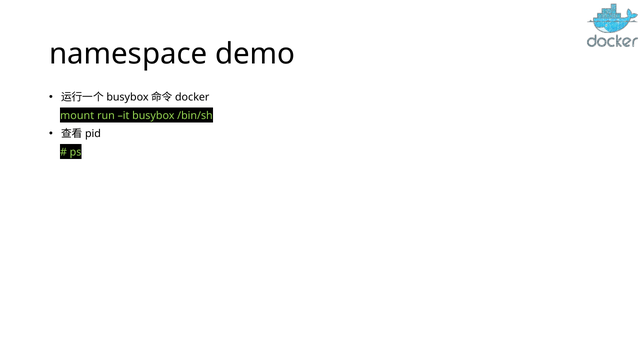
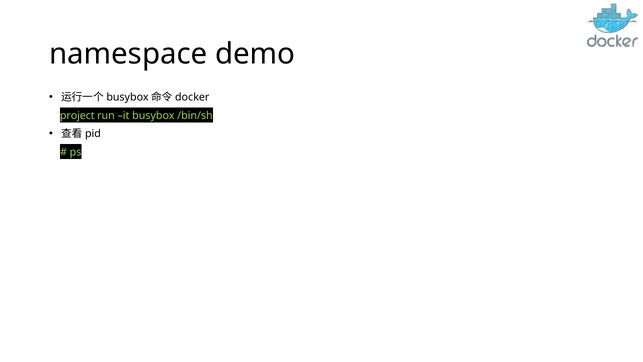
mount: mount -> project (77, 116)
